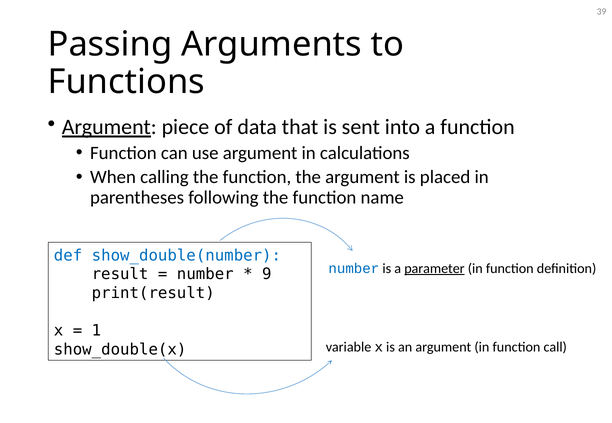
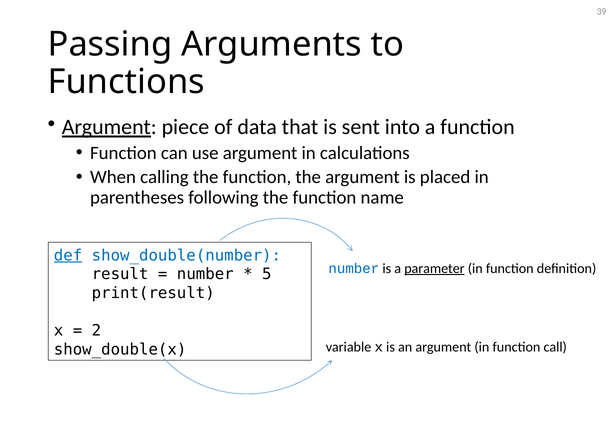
def underline: none -> present (68, 256)
9: 9 -> 5 (267, 275)
1: 1 -> 2 (96, 331)
